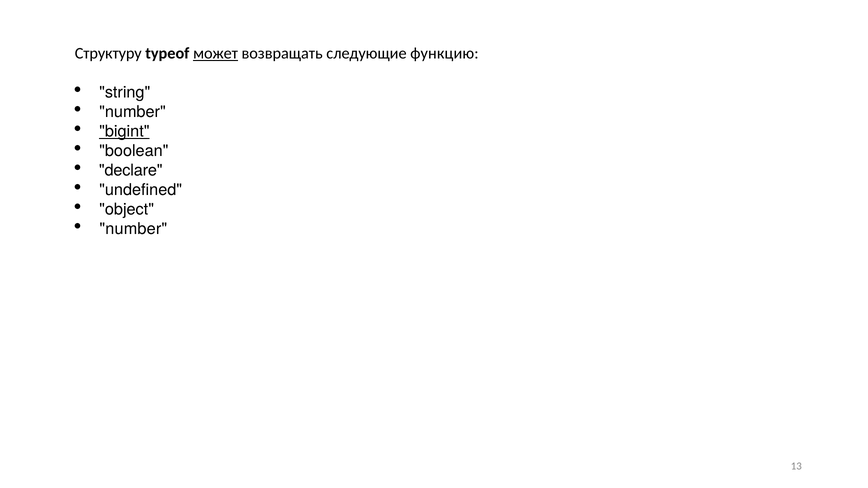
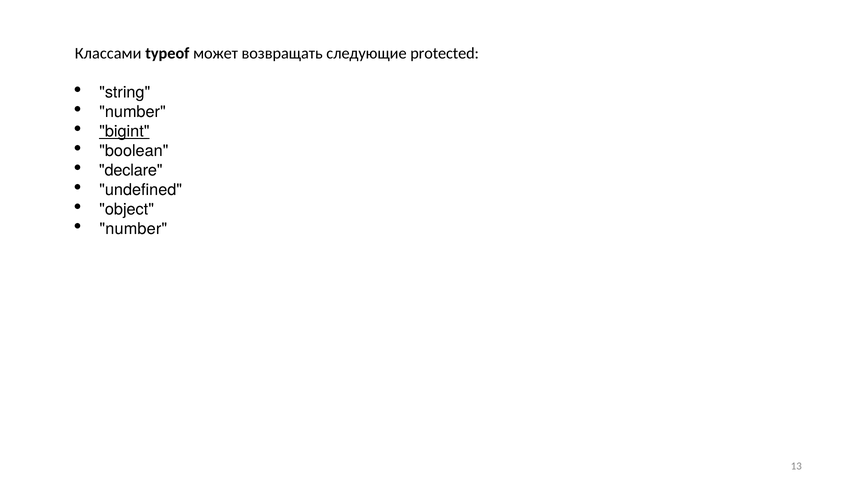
Структуру: Структуру -> Классами (108, 53)
может underline: present -> none (216, 53)
функцию: функцию -> protected (445, 53)
